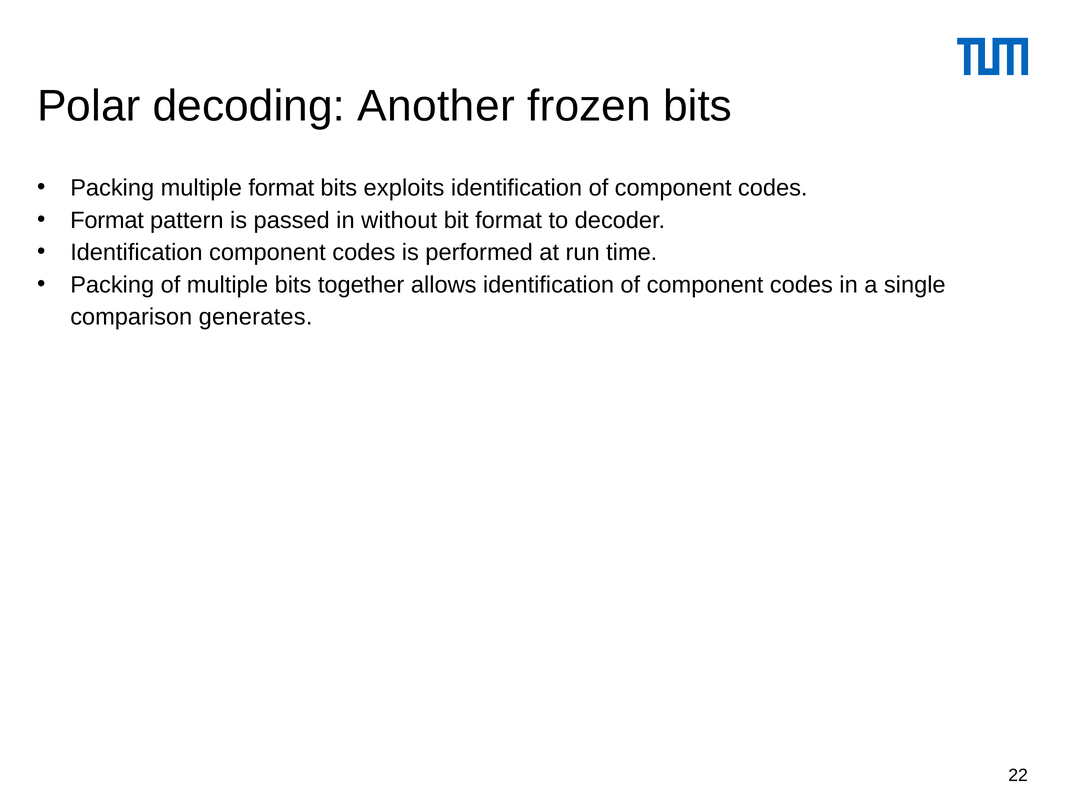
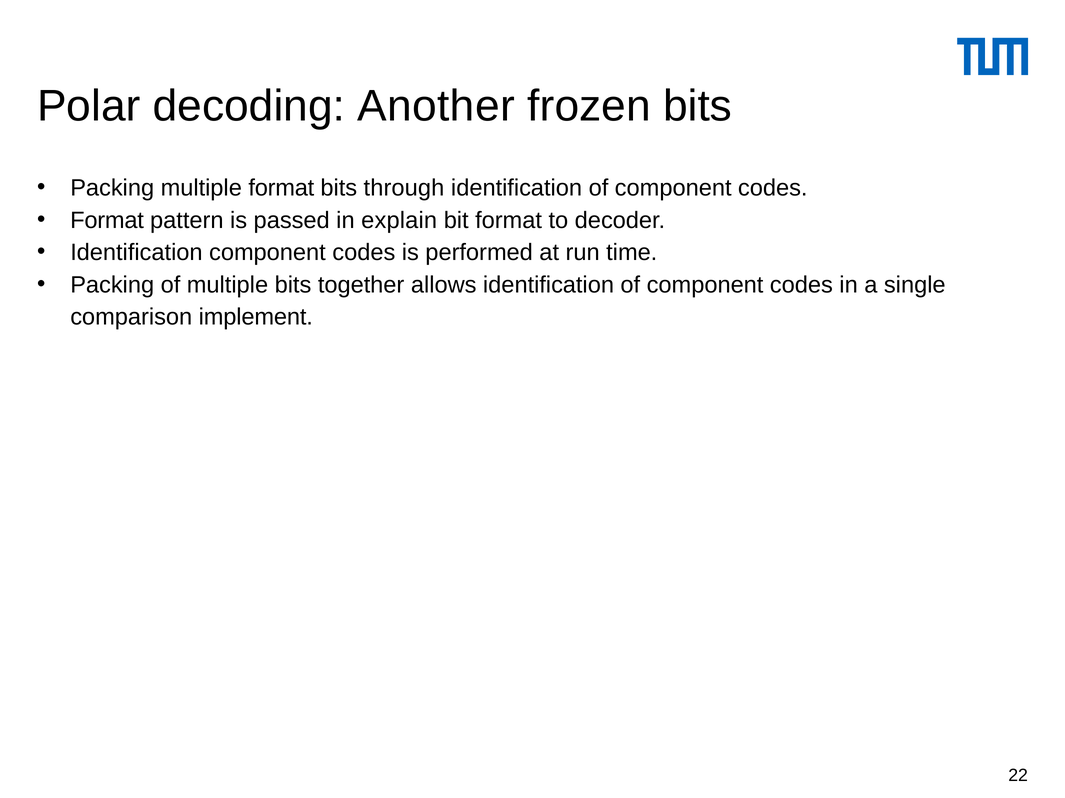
exploits: exploits -> through (404, 188)
without: without -> explain (399, 220)
generates: generates -> implement (256, 317)
